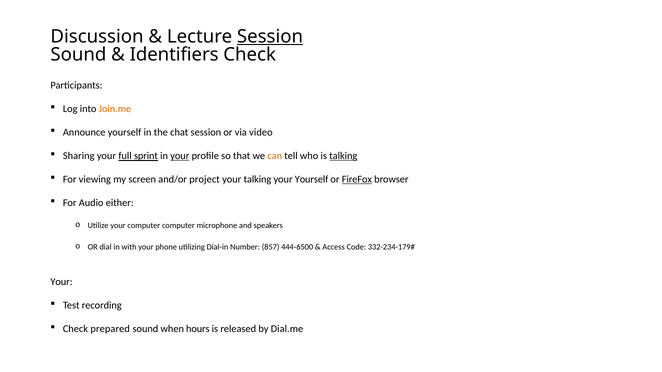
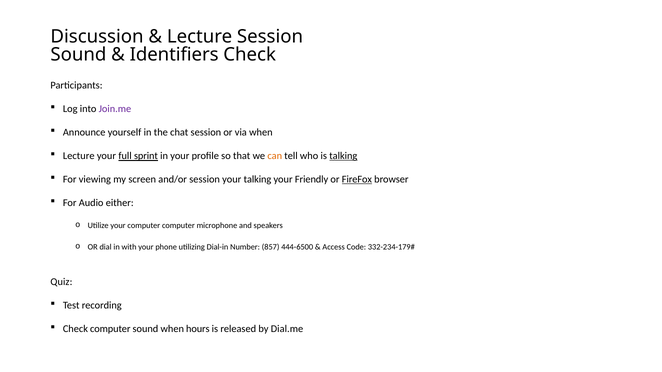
Session underline: present -> none (270, 37)
Join.me colour: orange -> purple (115, 109)
via video: video -> when (261, 132)
Sharing: Sharing -> Lecture (79, 156)
your underline: present -> none (180, 156)
and/or project: project -> session (205, 180)
your Yourself: Yourself -> Friendly (312, 180)
Your: Your -> Quiz (61, 282)
Check prepared: prepared -> computer (110, 329)
